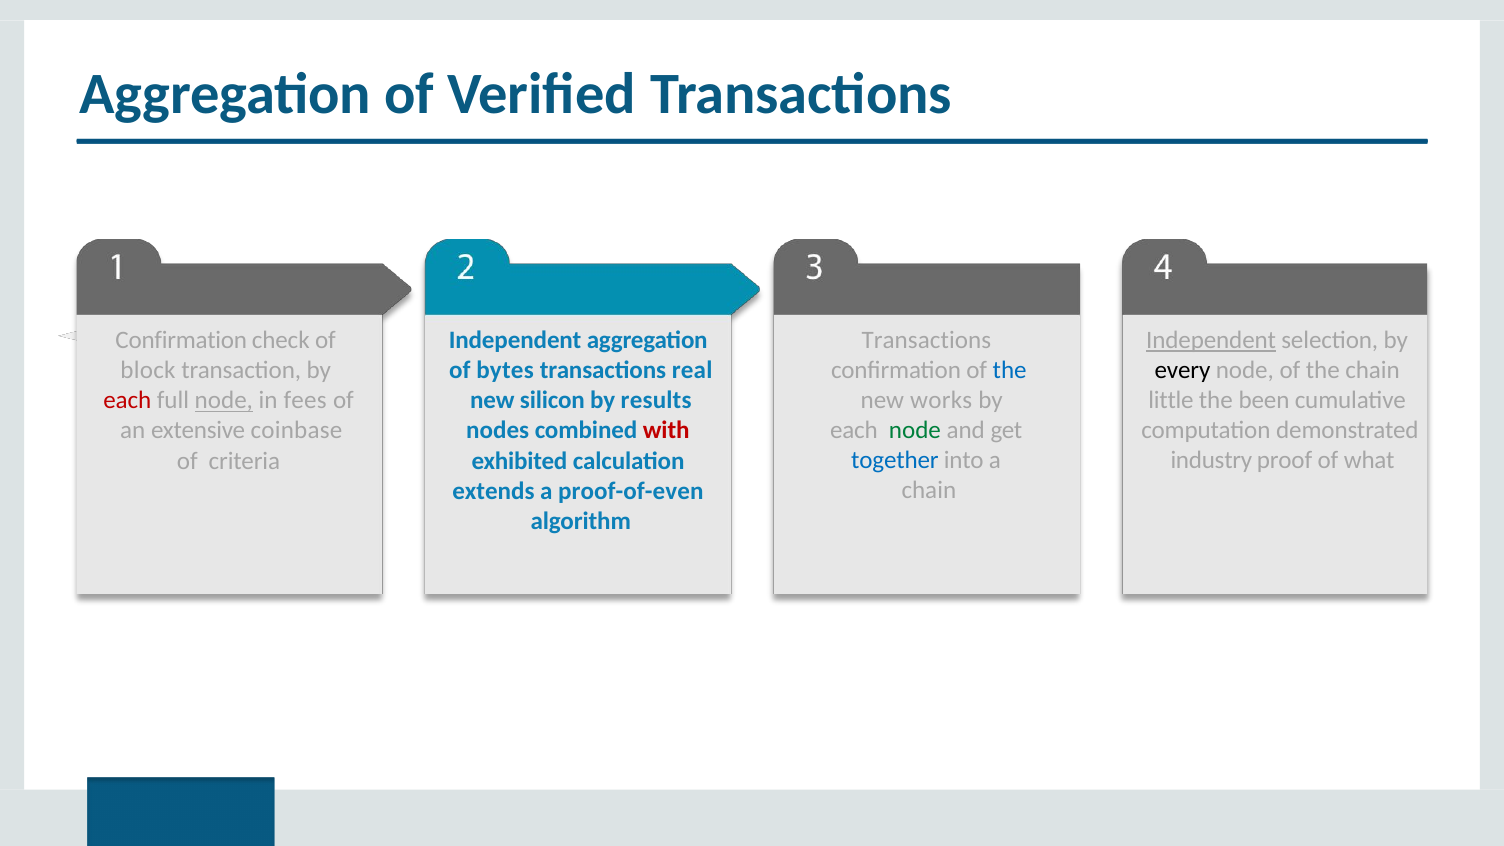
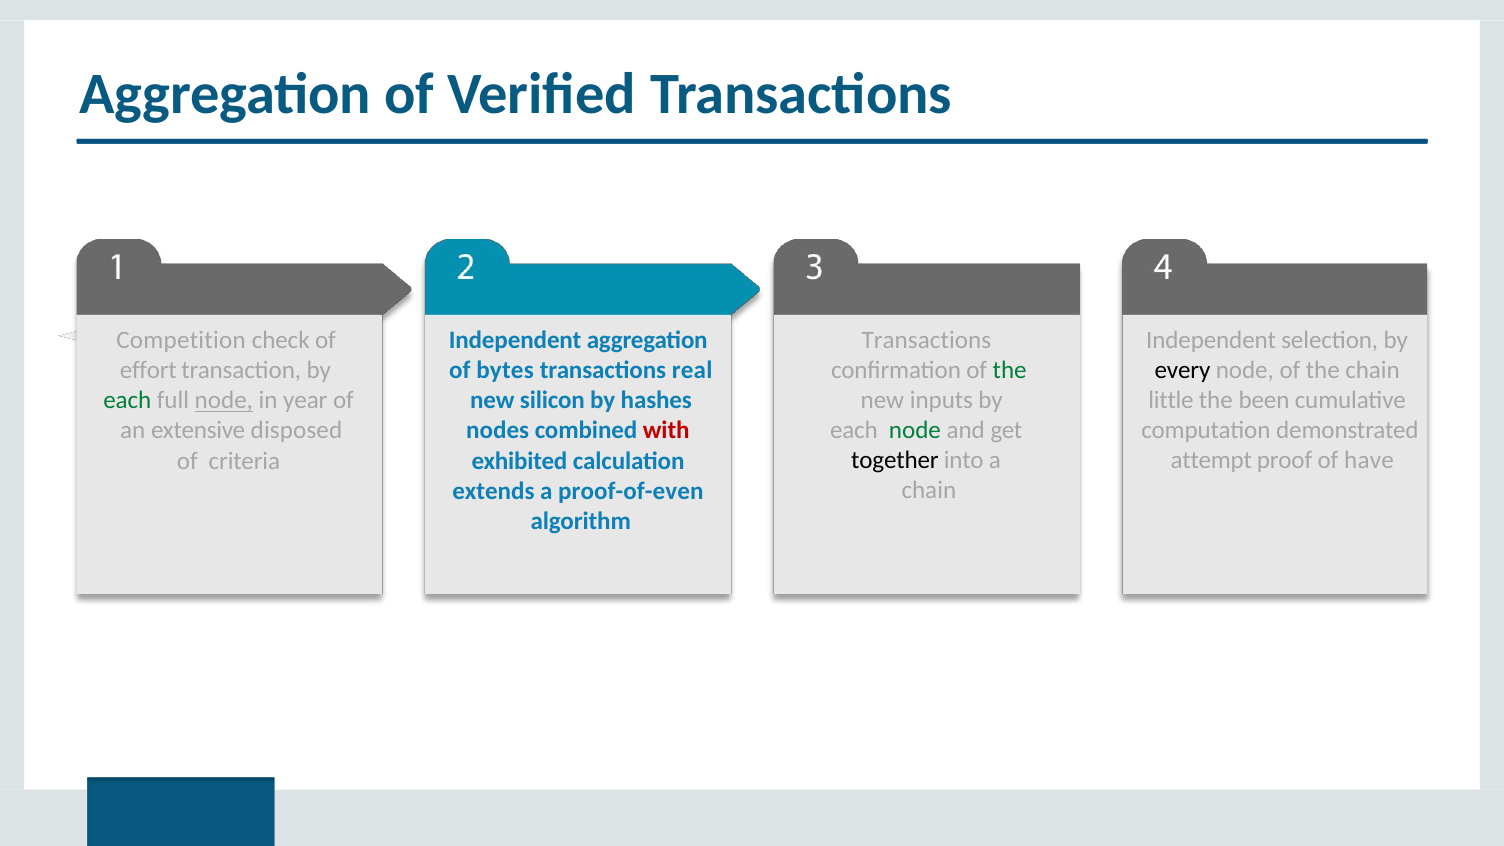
Independent underline: present -> none (1211, 340)
Confirmation: Confirmation -> Competition (181, 340)
the colour: blue -> green (1010, 370)
block: block -> effort (148, 371)
works: works -> inputs (941, 400)
each colour: red -> green (127, 401)
fees: fees -> year (305, 401)
results: results -> hashes (656, 401)
coinbase: coinbase -> disposed (296, 431)
industry: industry -> attempt (1211, 460)
what: what -> have (1369, 460)
together colour: blue -> black (895, 461)
